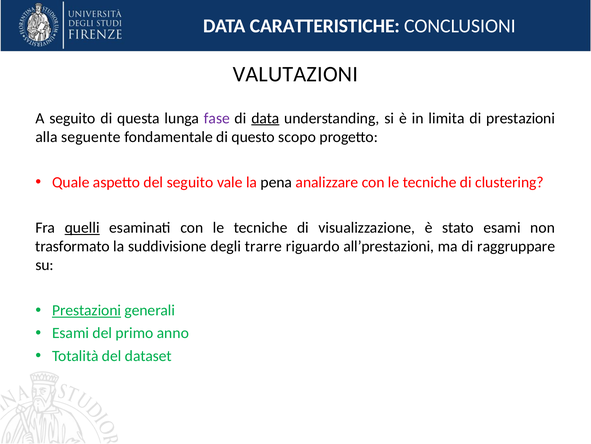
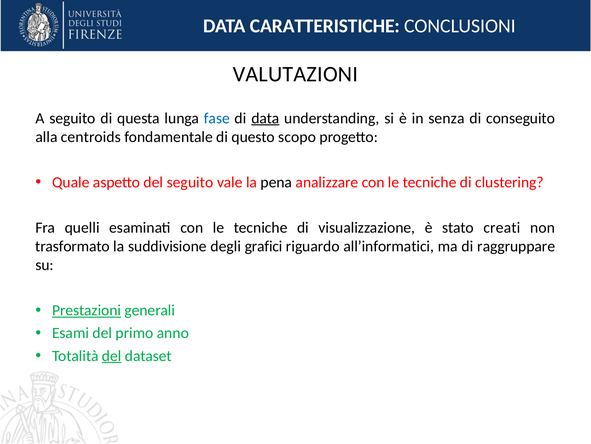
fase colour: purple -> blue (217, 118)
limita: limita -> senza (446, 118)
di prestazioni: prestazioni -> conseguito (521, 118)
seguente: seguente -> centroids (91, 137)
quelli underline: present -> none (82, 227)
stato esami: esami -> creati (502, 227)
trarre: trarre -> grafici (264, 246)
all’prestazioni: all’prestazioni -> all’informatici (389, 246)
del underline: none -> present (112, 355)
